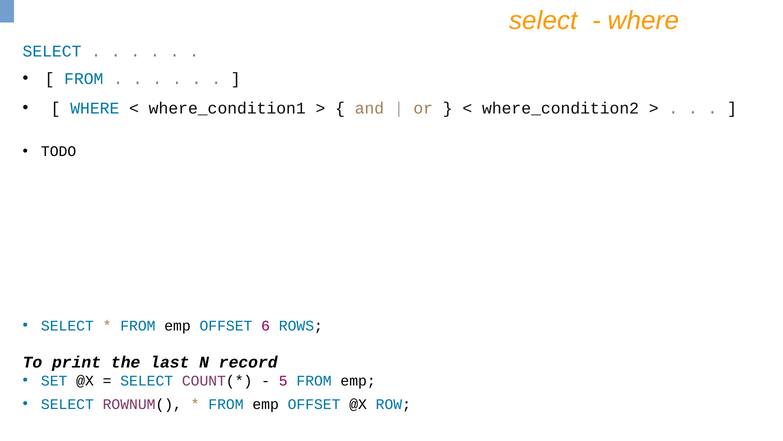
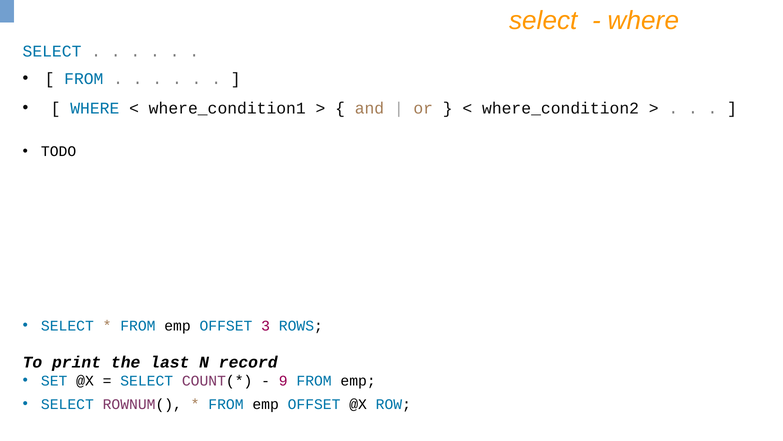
6: 6 -> 3 (266, 325)
5: 5 -> 9 (283, 380)
